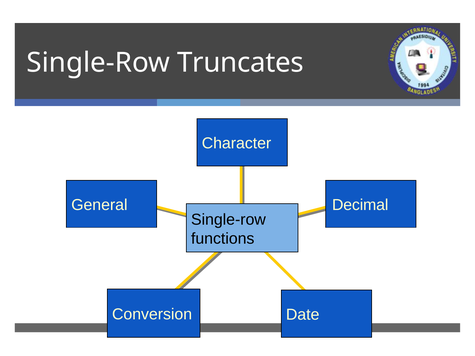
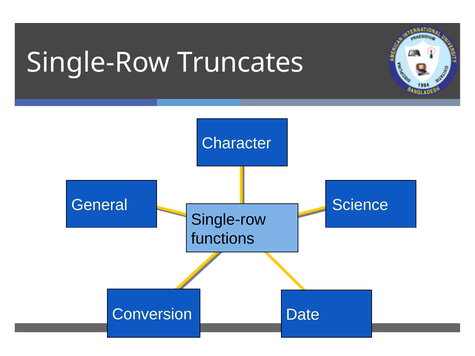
Decimal: Decimal -> Science (360, 205)
